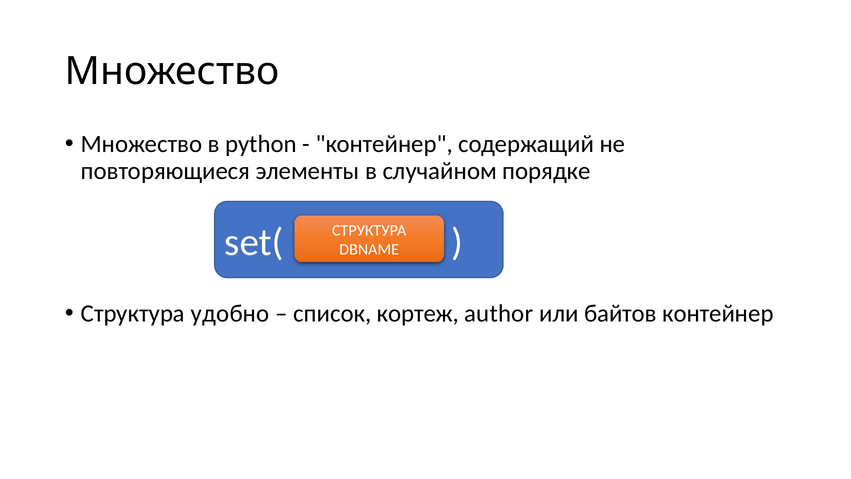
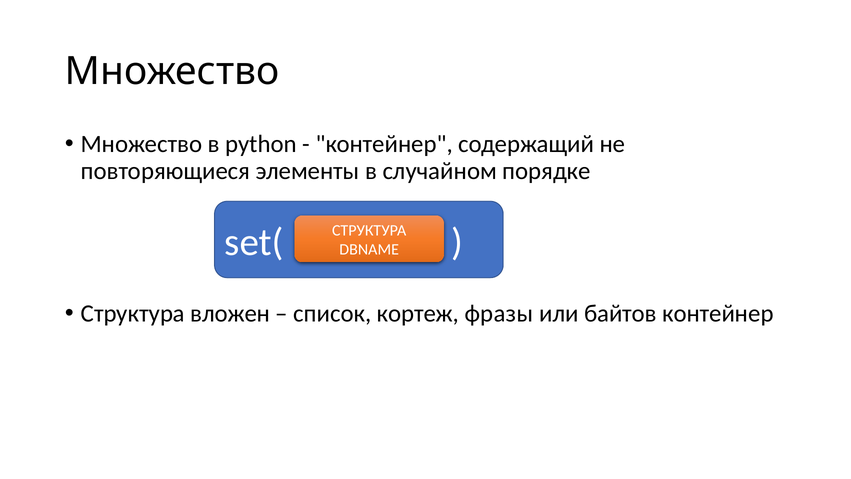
удобно: удобно -> вложен (230, 313)
author: author -> фразы (499, 313)
